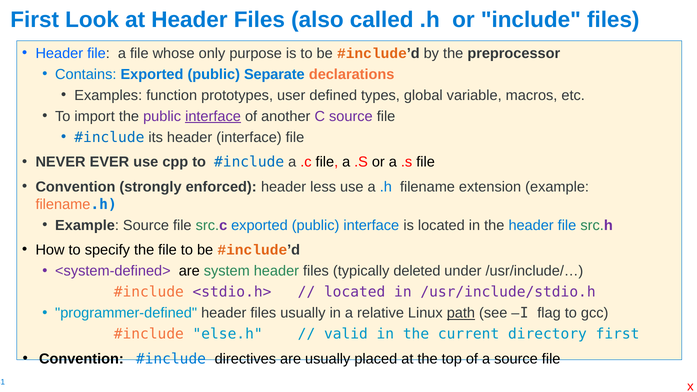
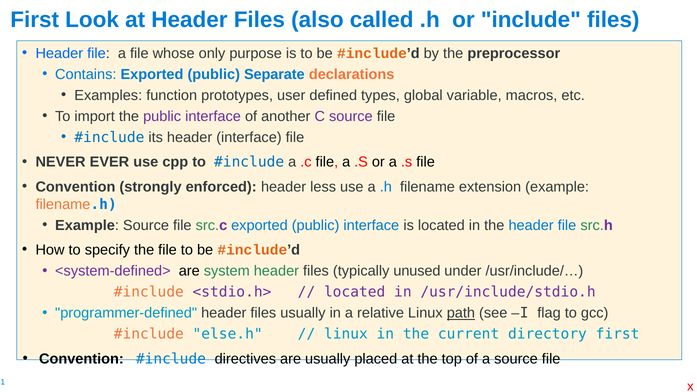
interface underline: present -> none (213, 116)
deleted: deleted -> unused (417, 271)
valid: valid -> linux (346, 334)
